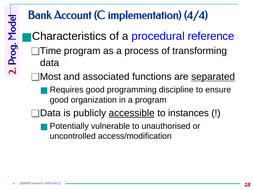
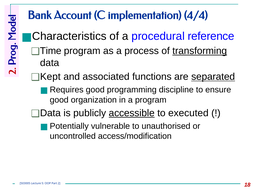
transforming underline: none -> present (200, 51)
Most: Most -> Kept (50, 77)
instances: instances -> executed (188, 113)
